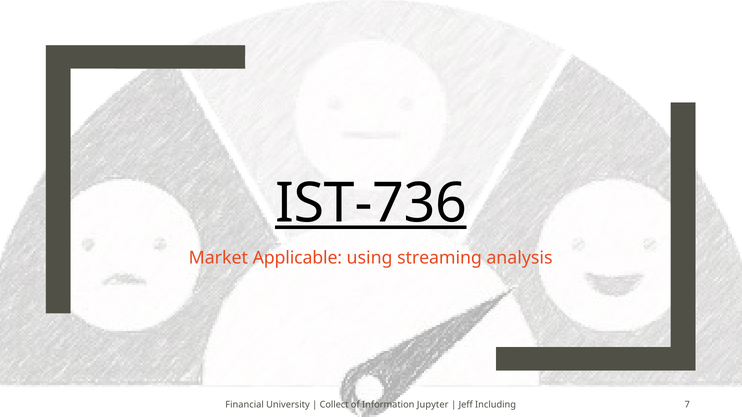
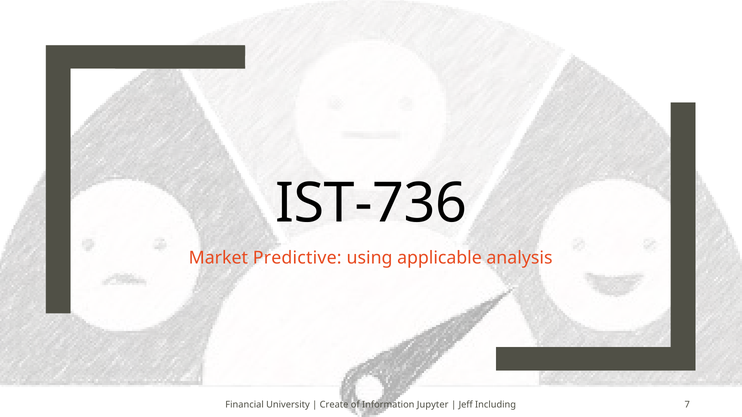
IST-736 underline: present -> none (371, 203)
Applicable: Applicable -> Predictive (297, 258)
streaming: streaming -> applicable (439, 258)
Collect: Collect -> Create (334, 405)
